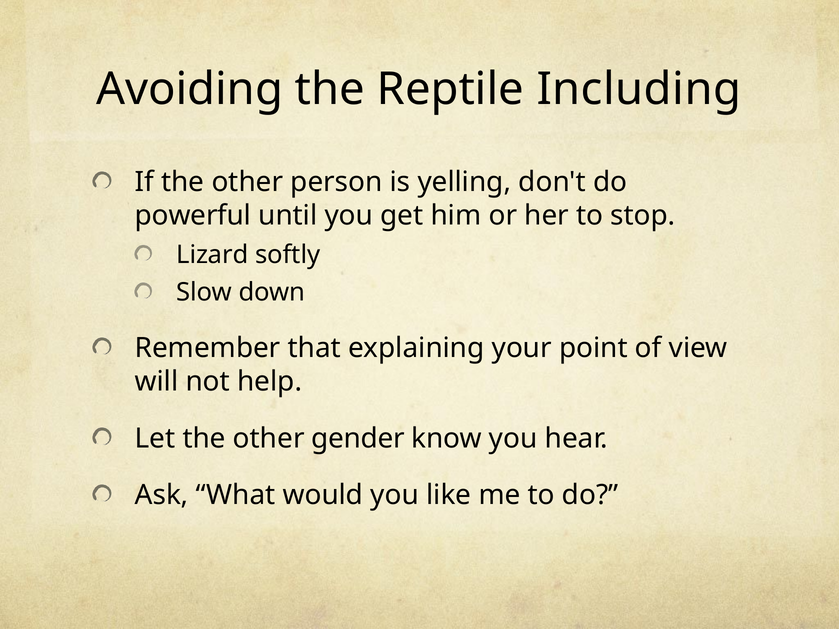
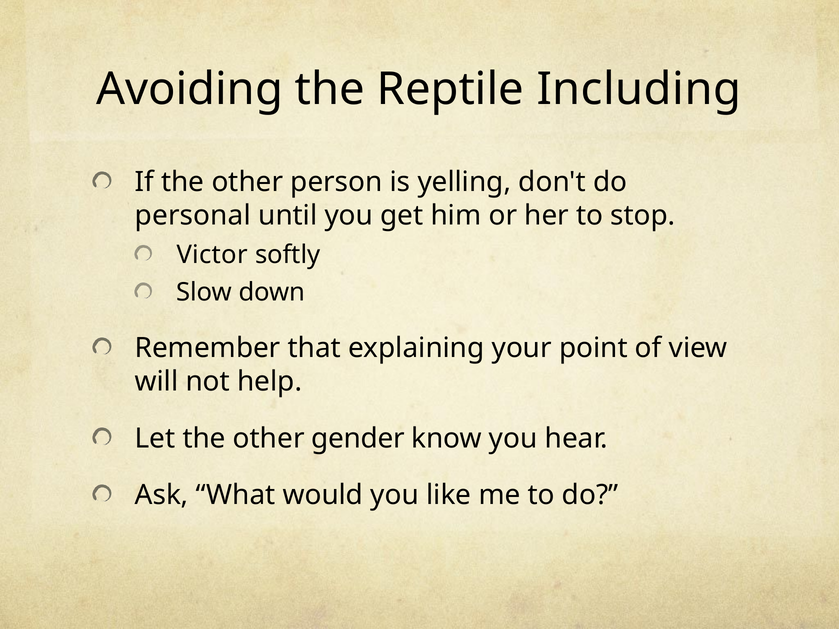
powerful: powerful -> personal (193, 216)
Lizard: Lizard -> Victor (212, 255)
